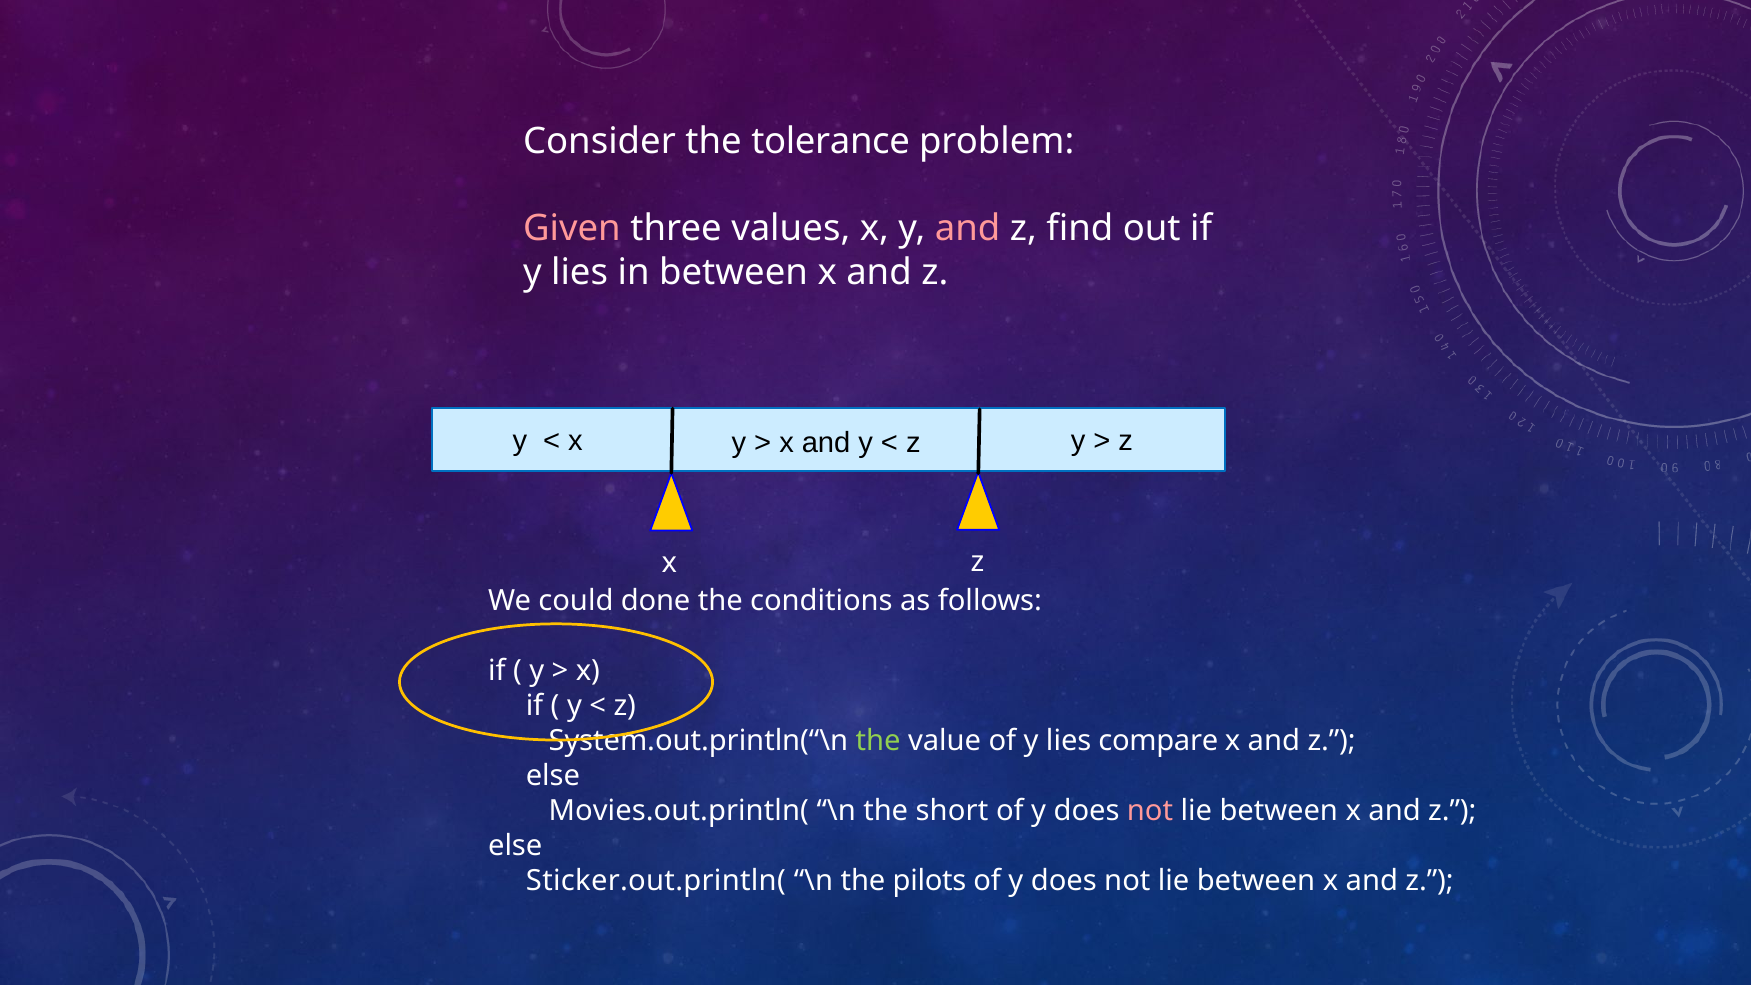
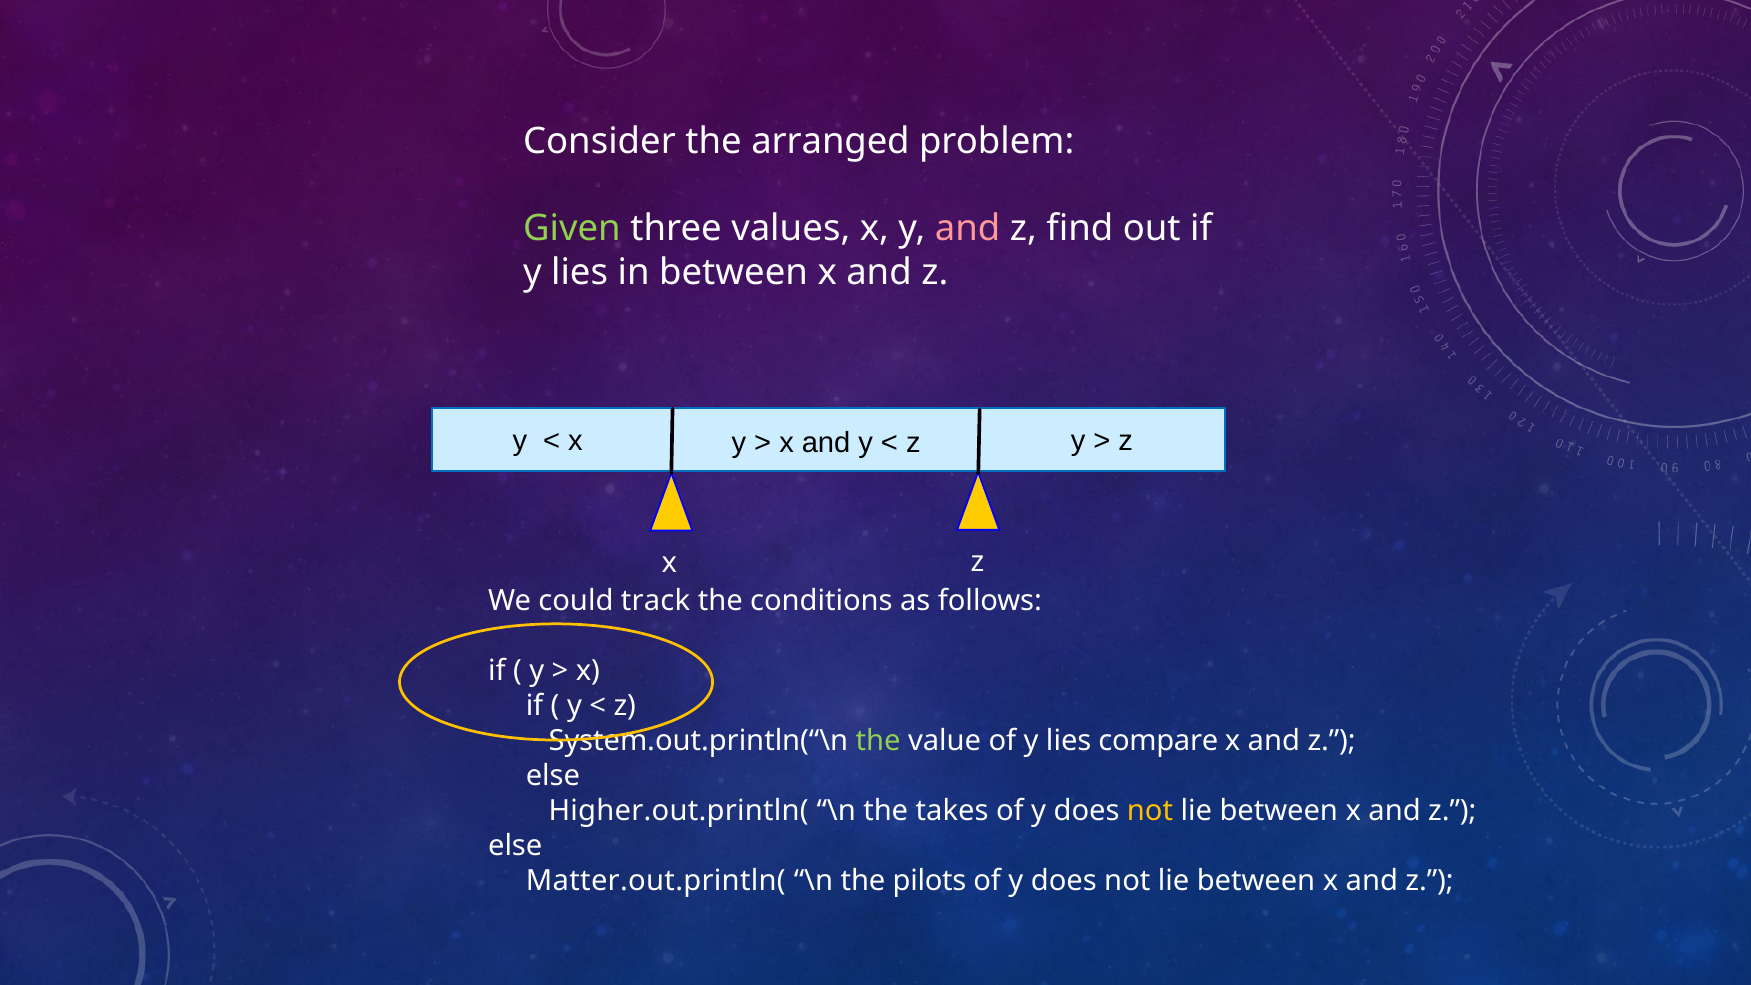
tolerance: tolerance -> arranged (831, 141)
Given colour: pink -> light green (572, 229)
done: done -> track (655, 601)
Movies.out.println(: Movies.out.println( -> Higher.out.println( (679, 811)
short: short -> takes (952, 811)
not colour: pink -> yellow (1150, 811)
Sticker.out.println(: Sticker.out.println( -> Matter.out.println( (656, 881)
